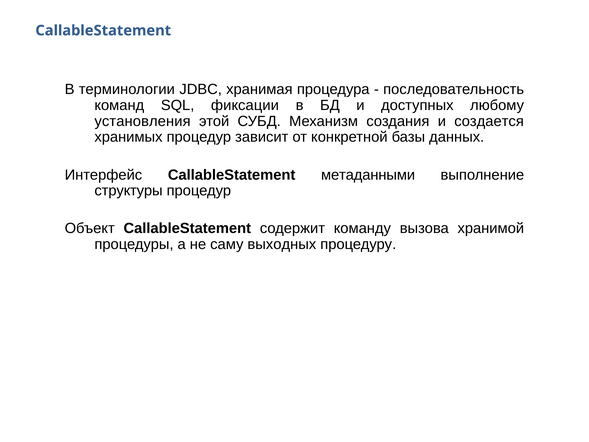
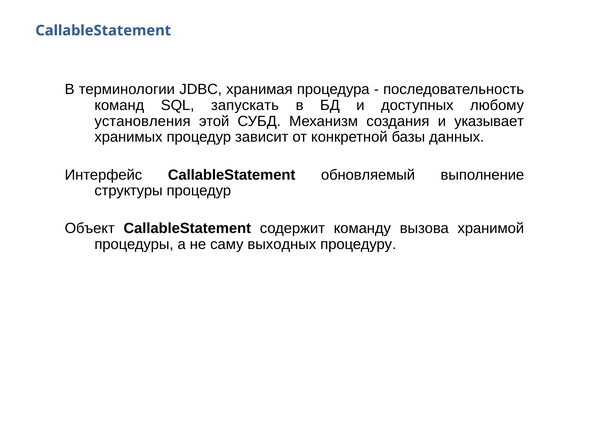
фиксации: фиксации -> запускать (245, 105)
создается: создается -> указывает (489, 121)
метаданными: метаданными -> обновляемый (368, 175)
